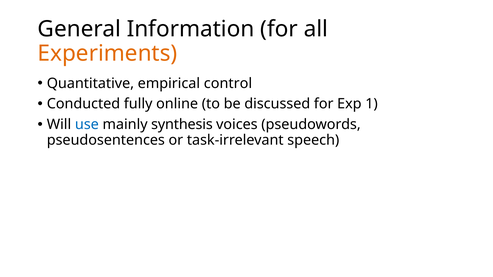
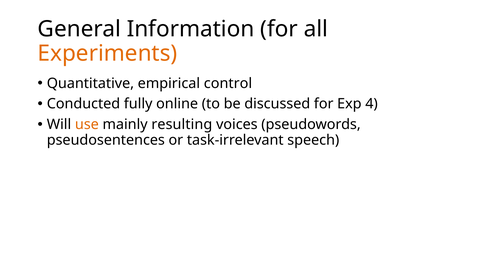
1: 1 -> 4 (372, 104)
use colour: blue -> orange (87, 125)
synthesis: synthesis -> resulting (182, 125)
